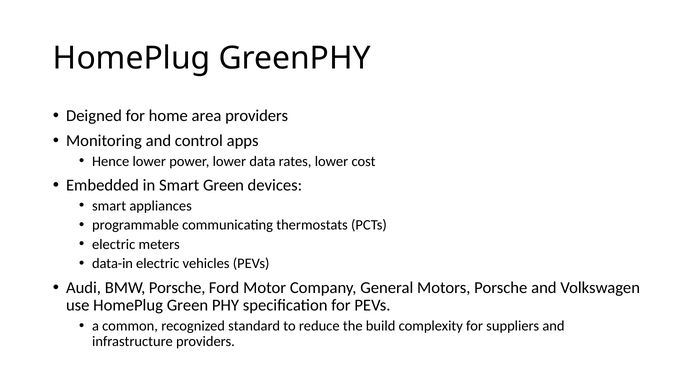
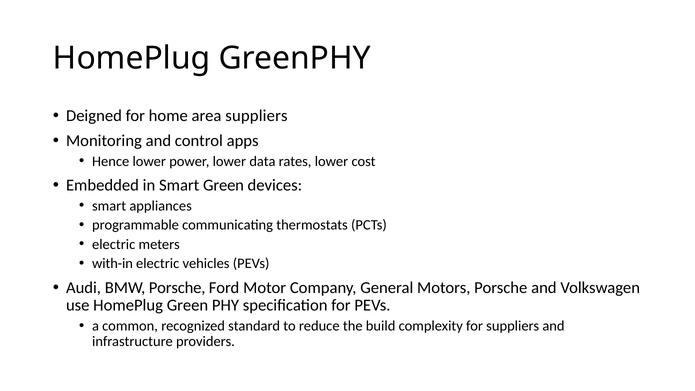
area providers: providers -> suppliers (256, 116)
data-in: data-in -> with-in (112, 263)
